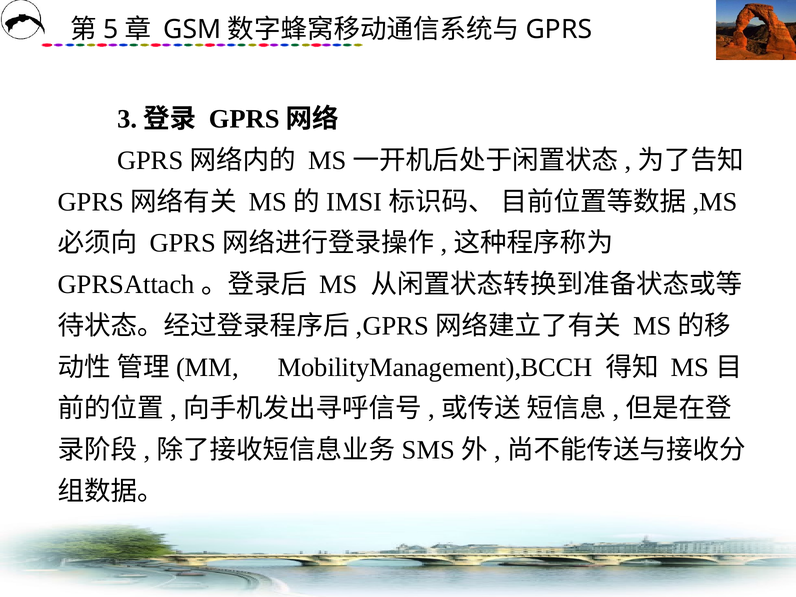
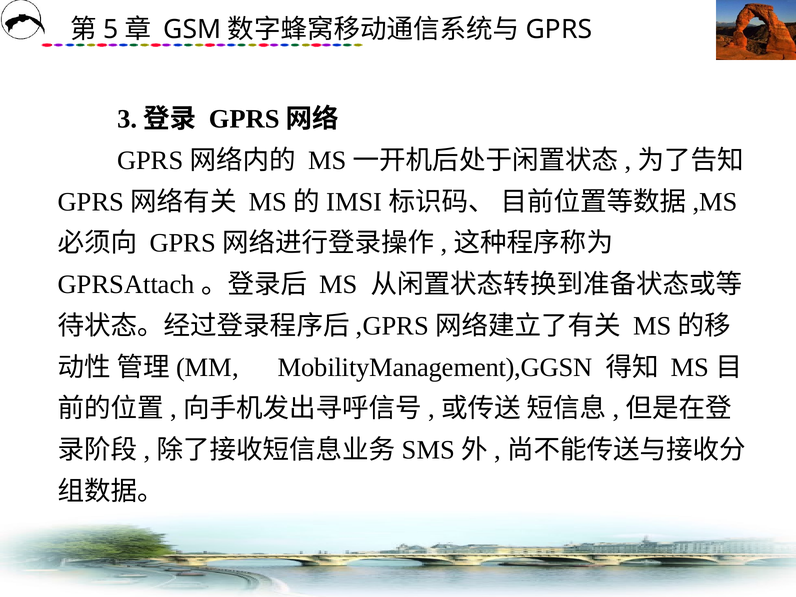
MobilityManagement),BCCH: MobilityManagement),BCCH -> MobilityManagement),GGSN (435, 367)
